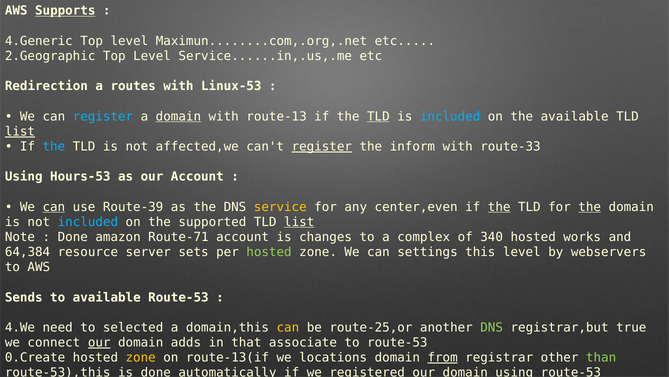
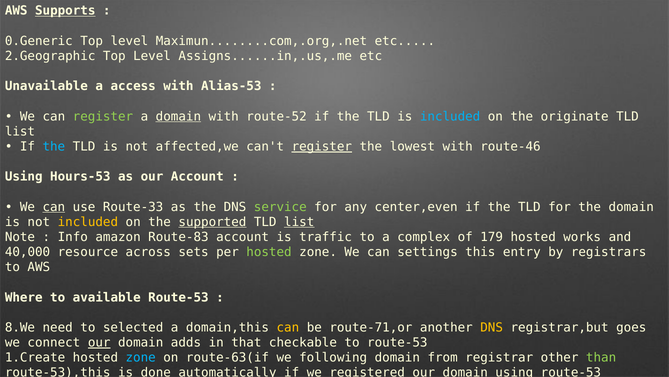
4.Generic: 4.Generic -> 0.Generic (39, 41)
Service......in,.us,.me: Service......in,.us,.me -> Assigns......in,.us,.me (265, 56)
Redirection: Redirection -> Unavailable (46, 86)
routes: routes -> access (133, 86)
Linux-53: Linux-53 -> Alias-53 (231, 86)
register colour: light blue -> light green (103, 116)
route-13: route-13 -> route-52 (277, 116)
TLD underline: present -> none (378, 116)
the available: available -> originate (575, 116)
list underline: present -> none (20, 131)
inform: inform -> lowest (412, 146)
route-33: route-33 -> route-46 (510, 146)
Route-39: Route-39 -> Route-33 (133, 206)
service colour: yellow -> light green (280, 206)
the underline: present -> none (499, 206)
the underline: present -> none (590, 206)
included colour: light blue -> yellow (88, 222)
supported underline: none -> present (212, 222)
Done: Done -> Info (73, 237)
Route-71: Route-71 -> Route-83 (178, 237)
changes: changes -> traffic (326, 237)
340: 340 -> 179 (492, 237)
64,384: 64,384 -> 40,000 (28, 252)
server: server -> across (148, 252)
this level: level -> entry (522, 252)
webservers: webservers -> registrars (609, 252)
Sends: Sends -> Where (24, 297)
4.We: 4.We -> 8.We (20, 327)
route-25,or: route-25,or -> route-71,or (371, 327)
DNS colour: light green -> yellow (492, 327)
true: true -> goes (631, 327)
associate: associate -> checkable (303, 342)
0.Create: 0.Create -> 1.Create (35, 357)
zone colour: yellow -> light blue (141, 357)
route-13(if: route-13(if -> route-63(if (228, 357)
locations: locations -> following (333, 357)
from underline: present -> none (443, 357)
